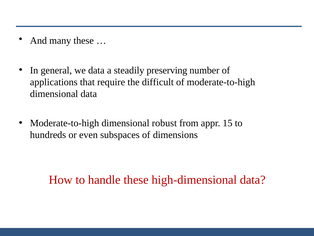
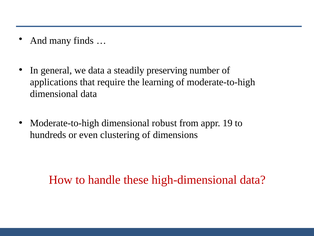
many these: these -> finds (84, 41)
difficult: difficult -> learning (158, 82)
15: 15 -> 19 (228, 123)
subspaces: subspaces -> clustering (120, 135)
